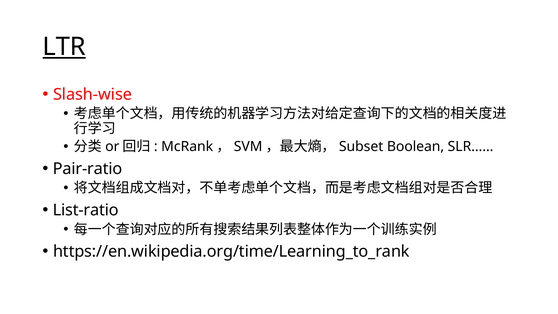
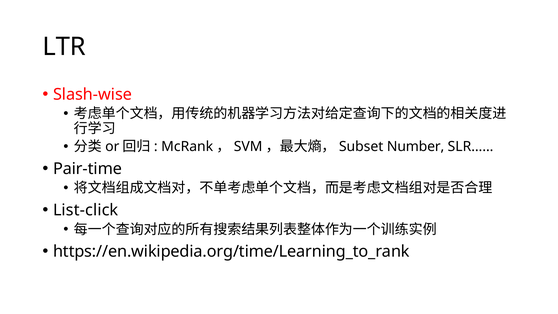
LTR underline: present -> none (64, 47)
Boolean: Boolean -> Number (416, 147)
Pair-ratio: Pair-ratio -> Pair-time (88, 169)
List-ratio: List-ratio -> List-click (86, 210)
